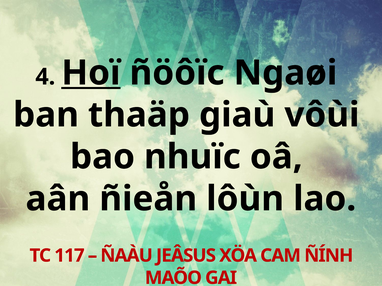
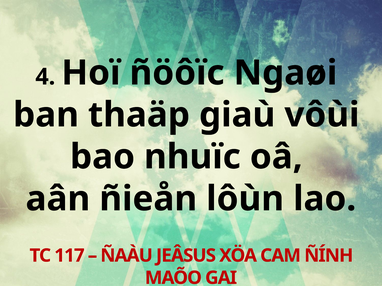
Hoï underline: present -> none (91, 73)
